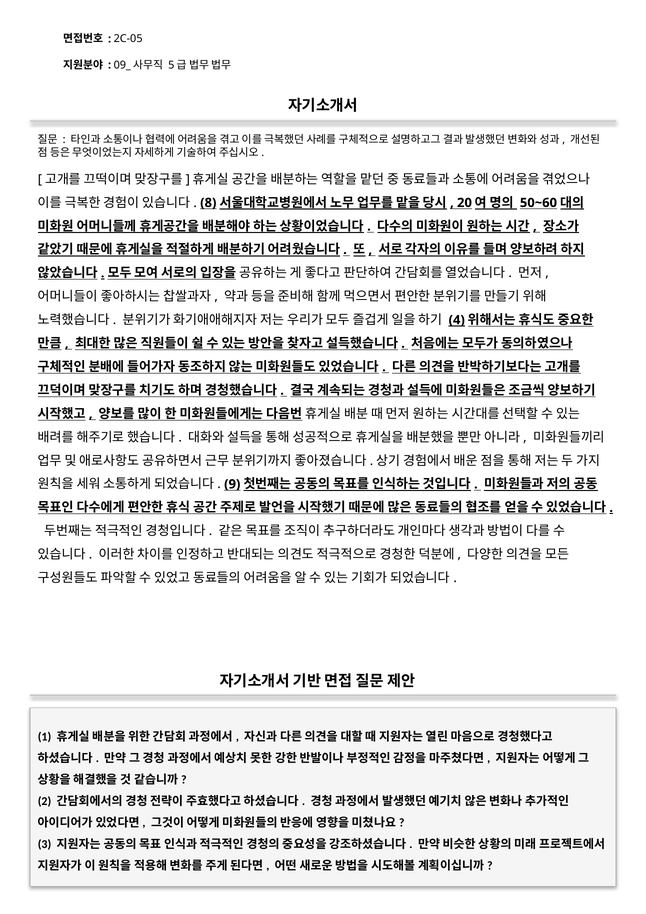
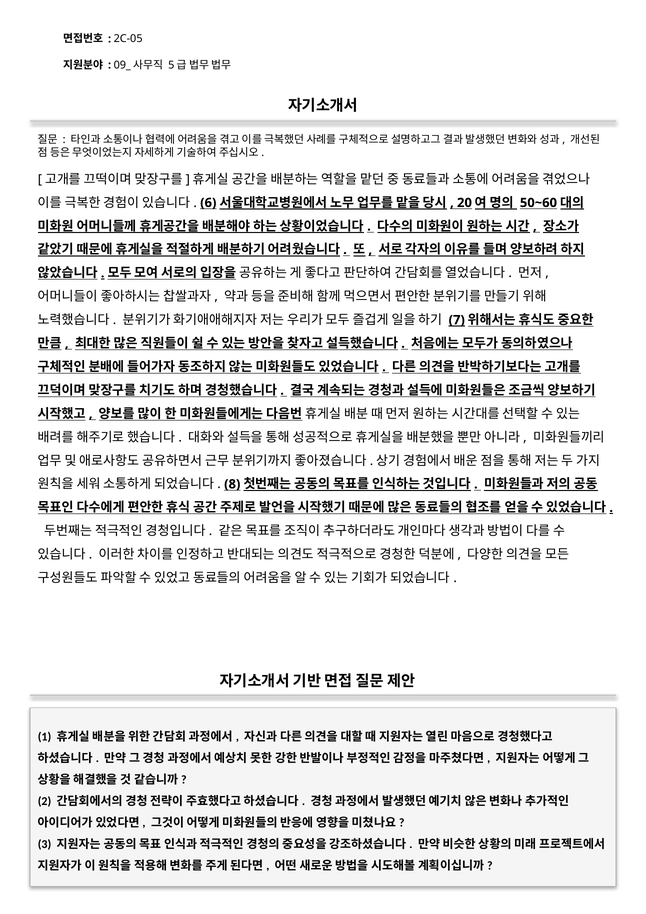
8: 8 -> 6 (208, 203)
4: 4 -> 7 (457, 320)
9: 9 -> 8 (232, 484)
